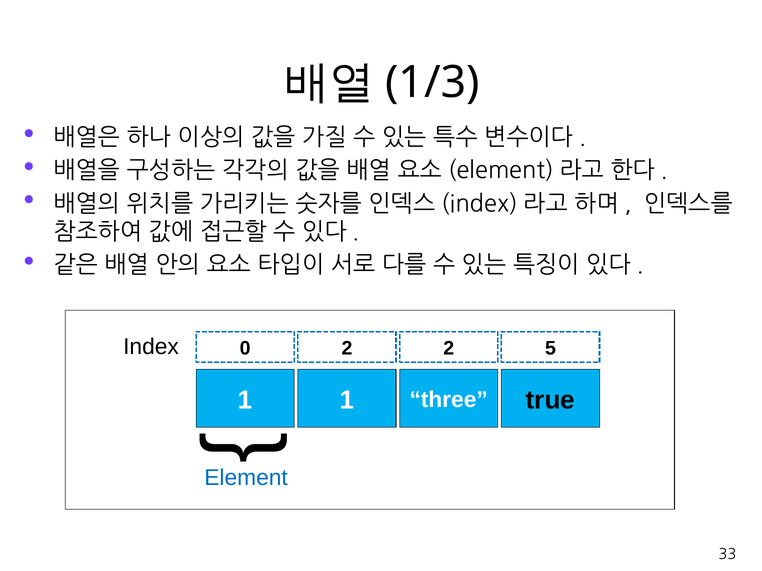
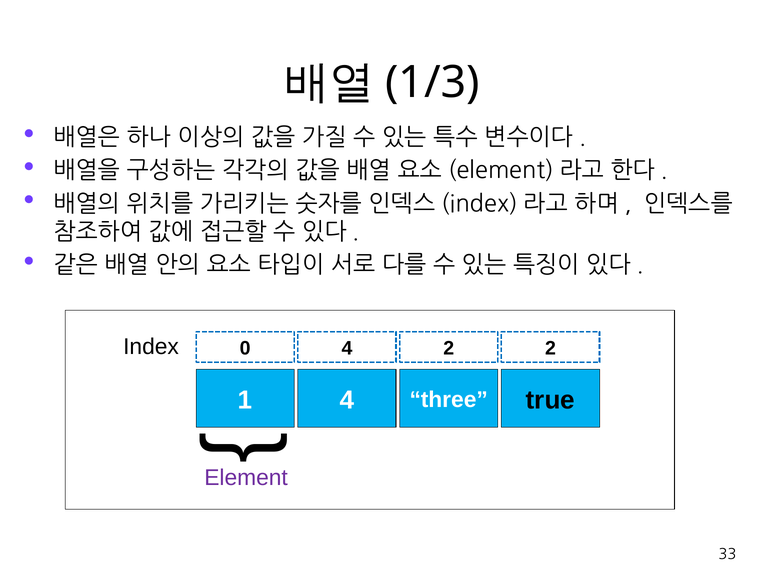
0 2: 2 -> 4 (347, 349)
2 5: 5 -> 2 (550, 349)
1 1: 1 -> 4 (347, 400)
Element colour: blue -> purple (246, 478)
